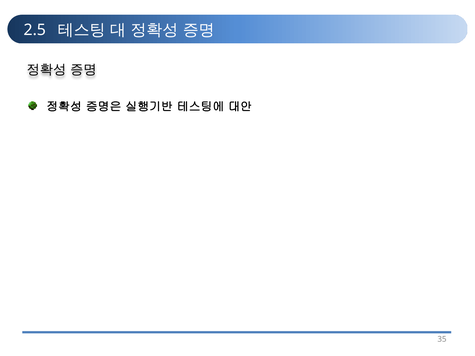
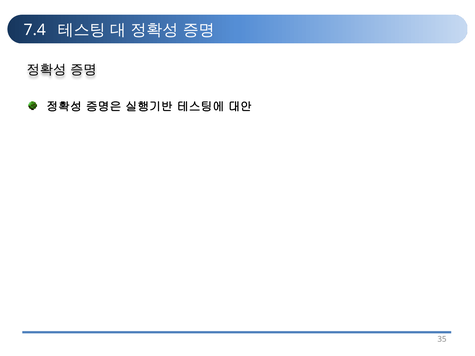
2.5: 2.5 -> 7.4 (35, 30)
